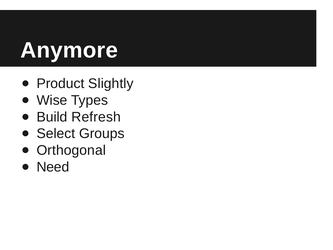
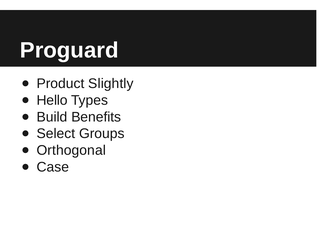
Anymore: Anymore -> Proguard (69, 50)
Wise: Wise -> Hello (52, 100)
Refresh: Refresh -> Benefits (96, 117)
Need: Need -> Case (53, 167)
